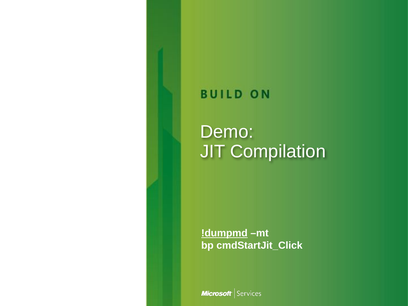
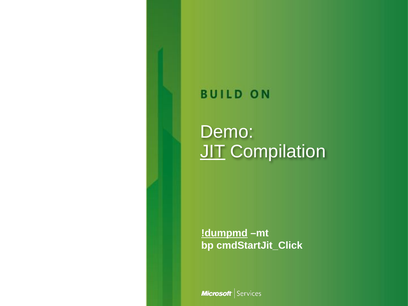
JIT underline: none -> present (213, 152)
